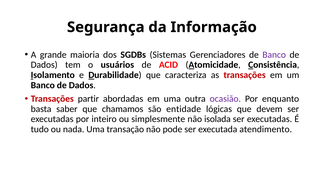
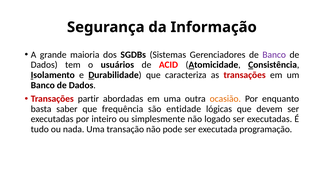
ocasião colour: purple -> orange (225, 99)
chamamos: chamamos -> frequência (123, 109)
isolada: isolada -> logado (217, 119)
atendimento: atendimento -> programação (266, 129)
